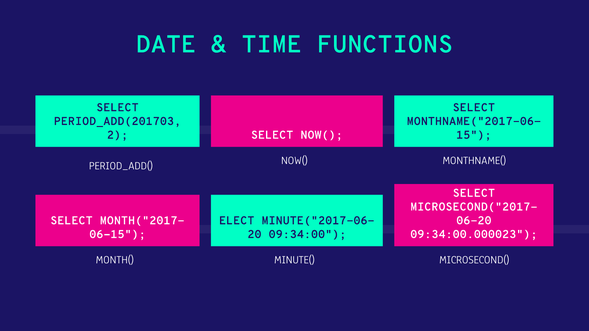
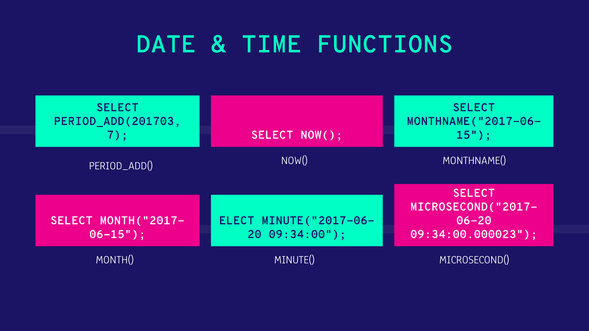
2: 2 -> 7 (117, 135)
